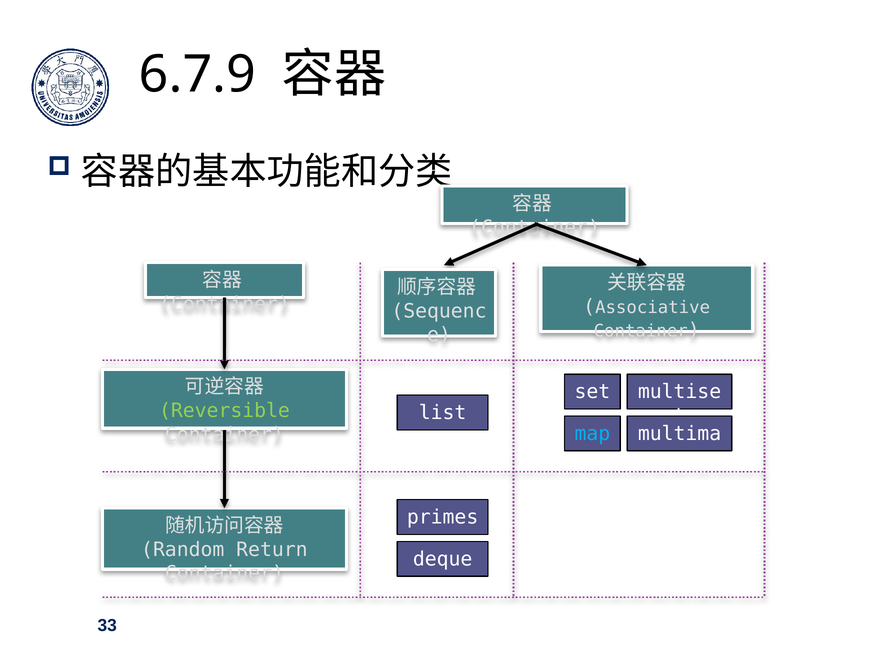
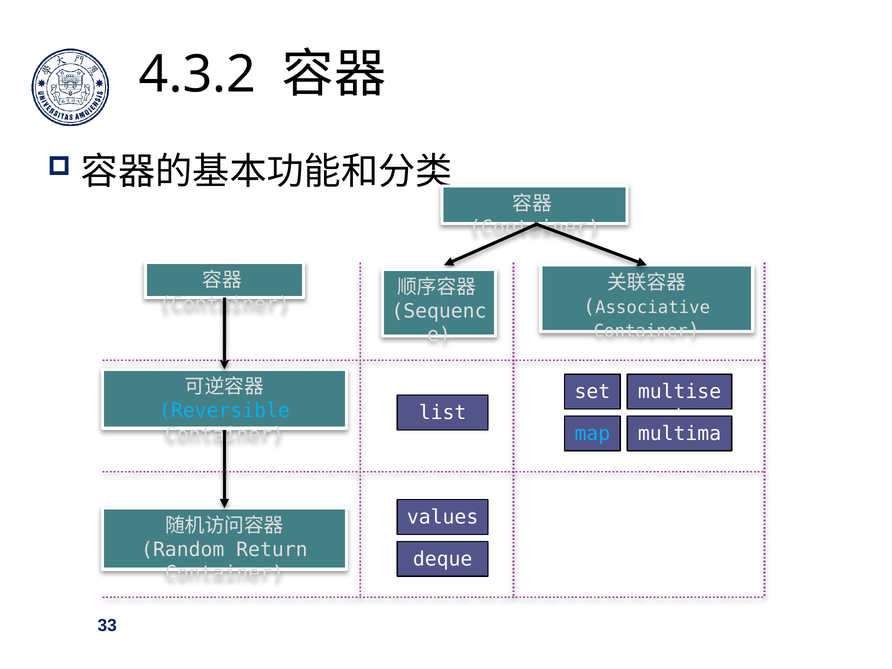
6.7.9: 6.7.9 -> 4.3.2 (197, 75)
Reversible colour: light green -> light blue (224, 411)
primes: primes -> values (443, 517)
